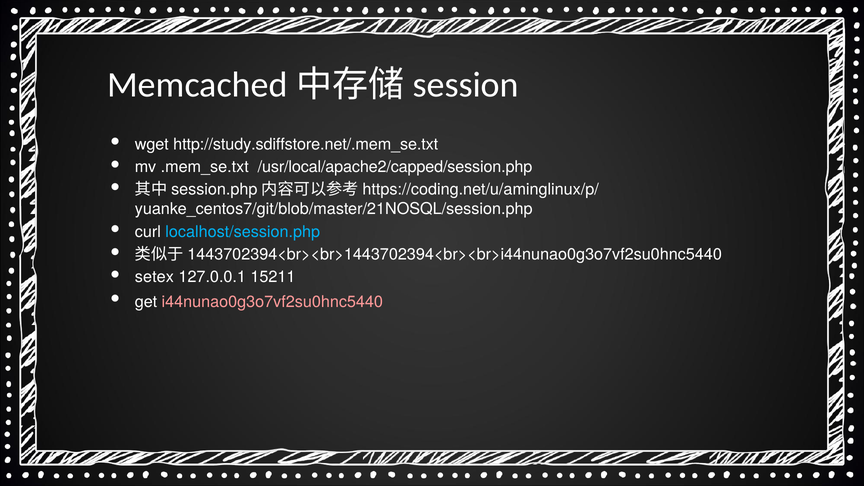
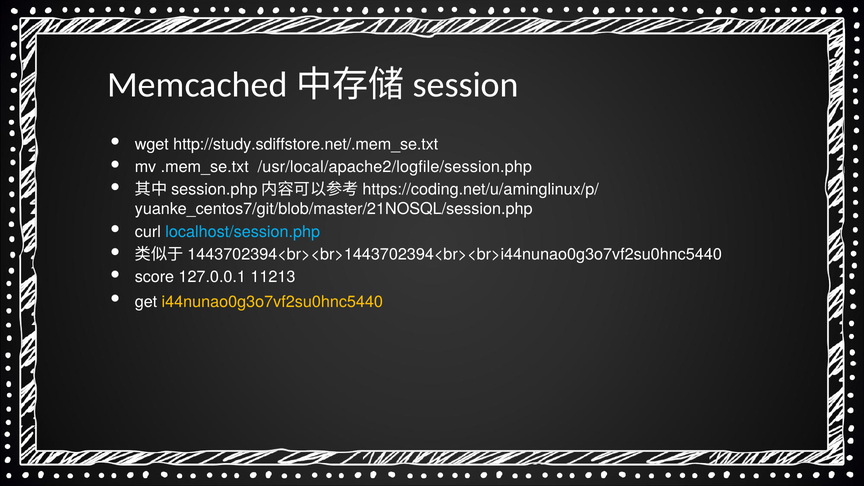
/usr/local/apache2/capped/session.php: /usr/local/apache2/capped/session.php -> /usr/local/apache2/logfile/session.php (395, 167)
setex: setex -> score (154, 277)
15211: 15211 -> 11213 (273, 277)
i44nunao0g3o7vf2su0hnc5440 colour: pink -> yellow (272, 302)
